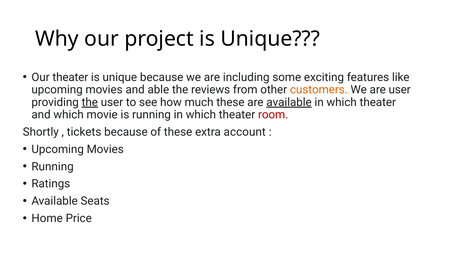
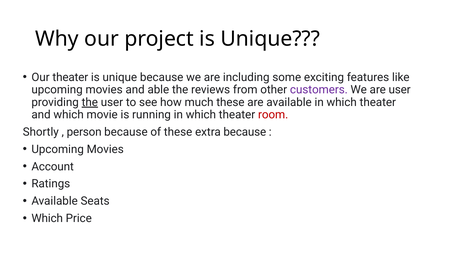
customers colour: orange -> purple (319, 90)
available underline: present -> none (289, 102)
tickets: tickets -> person (84, 132)
extra account: account -> because (245, 132)
Running: Running -> Account (53, 166)
Home: Home -> Which (47, 218)
